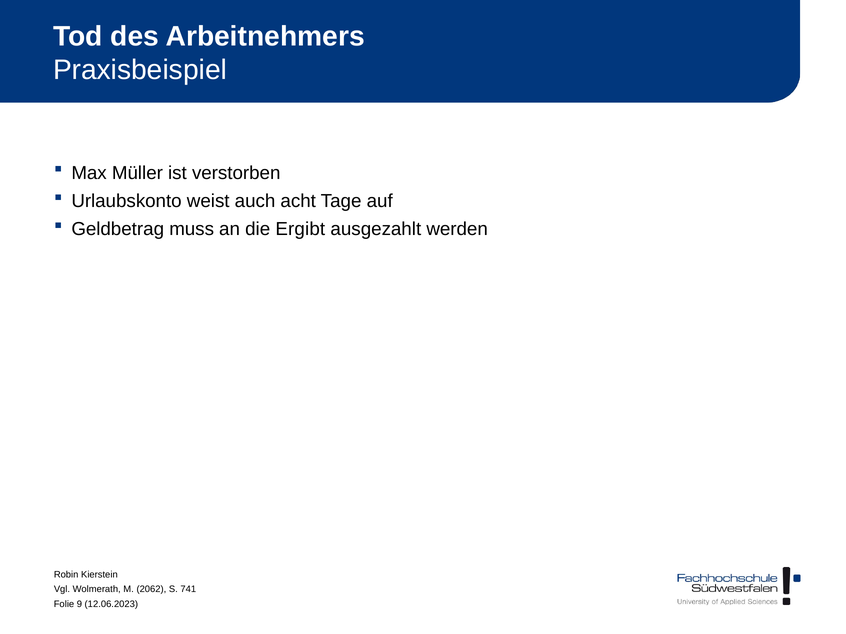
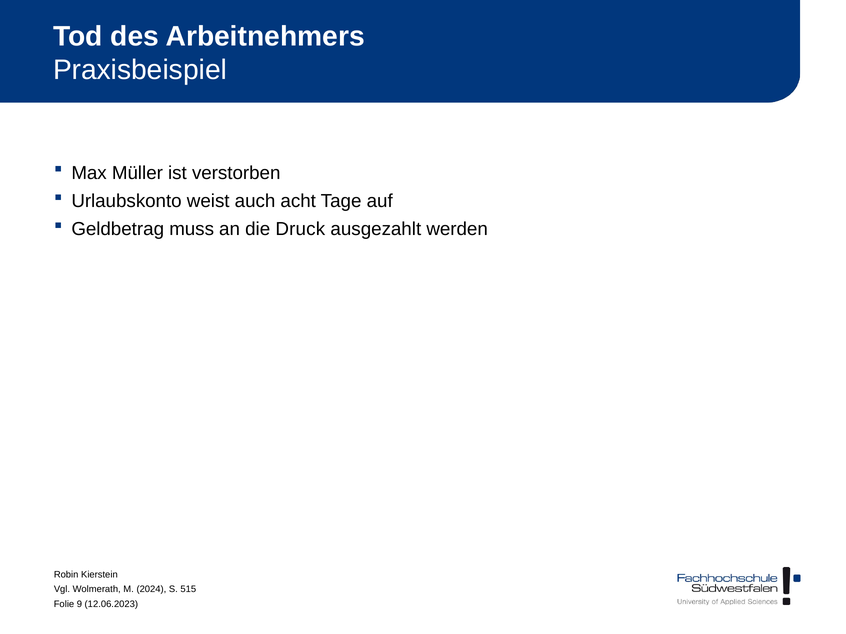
Ergibt: Ergibt -> Druck (300, 229)
2062: 2062 -> 2024 (151, 589)
741: 741 -> 515 (188, 589)
